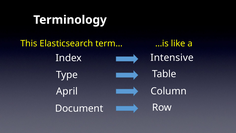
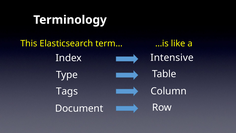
April: April -> Tags (67, 91)
